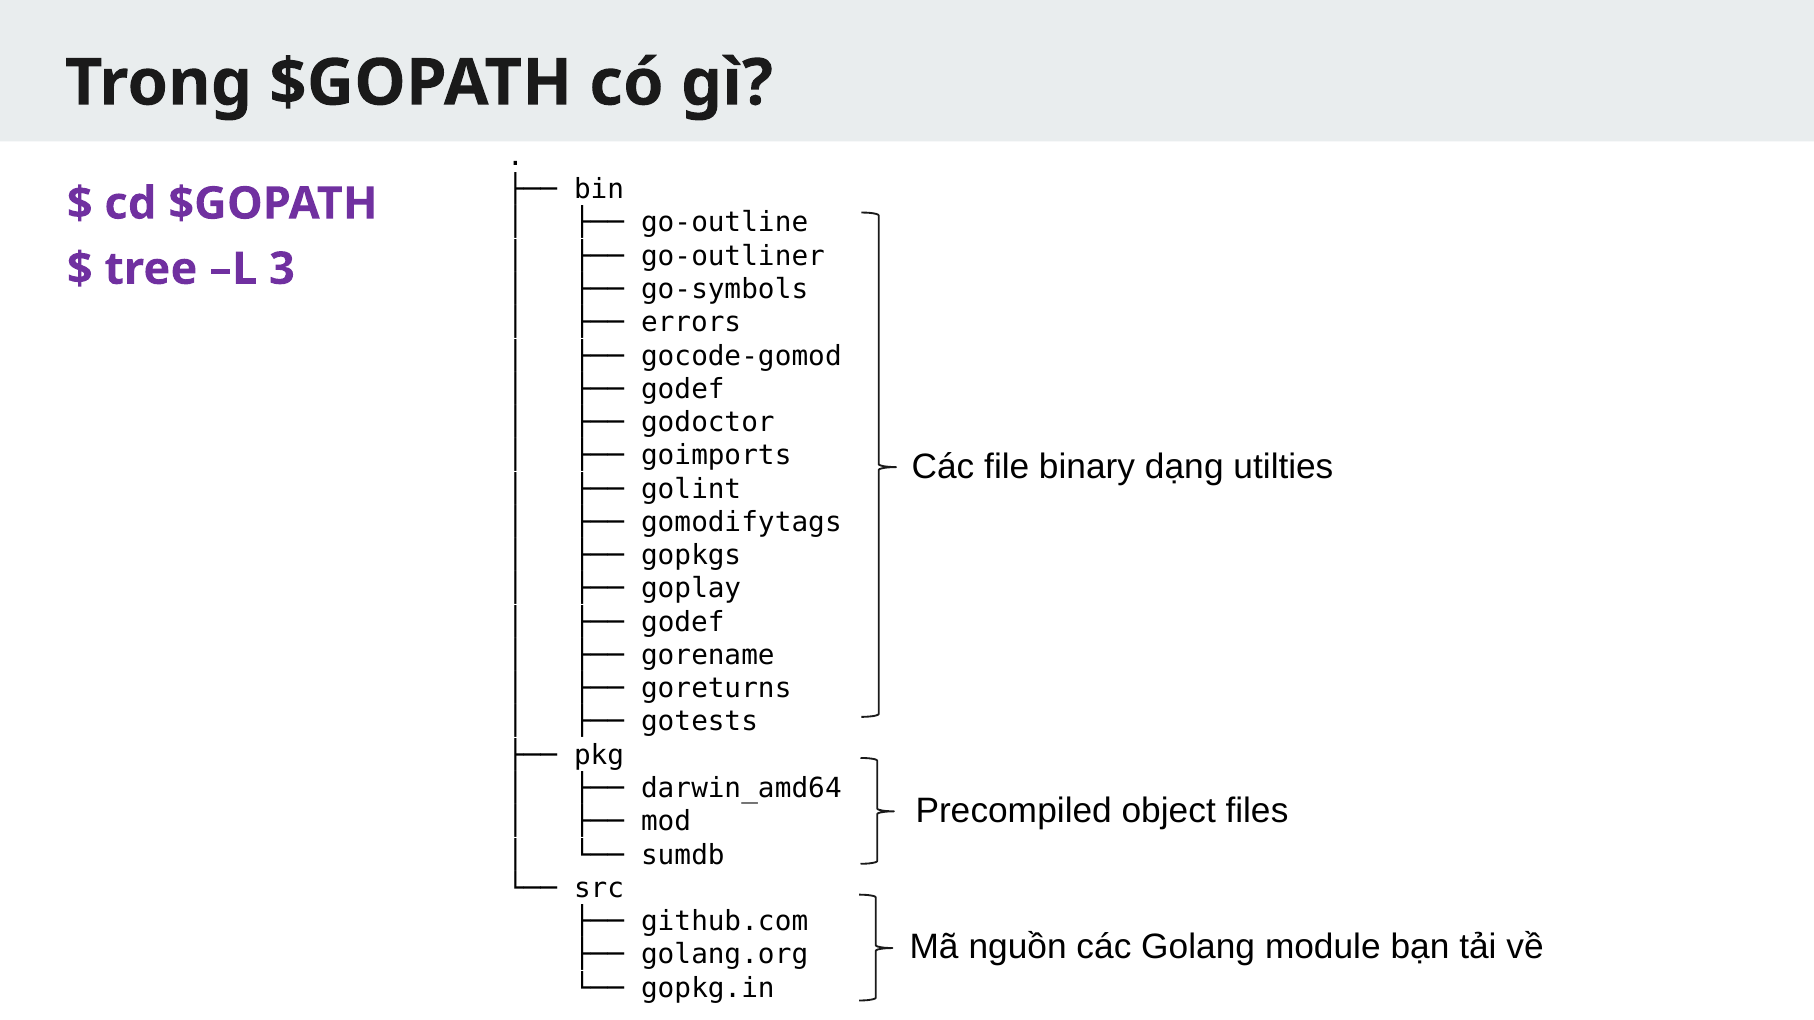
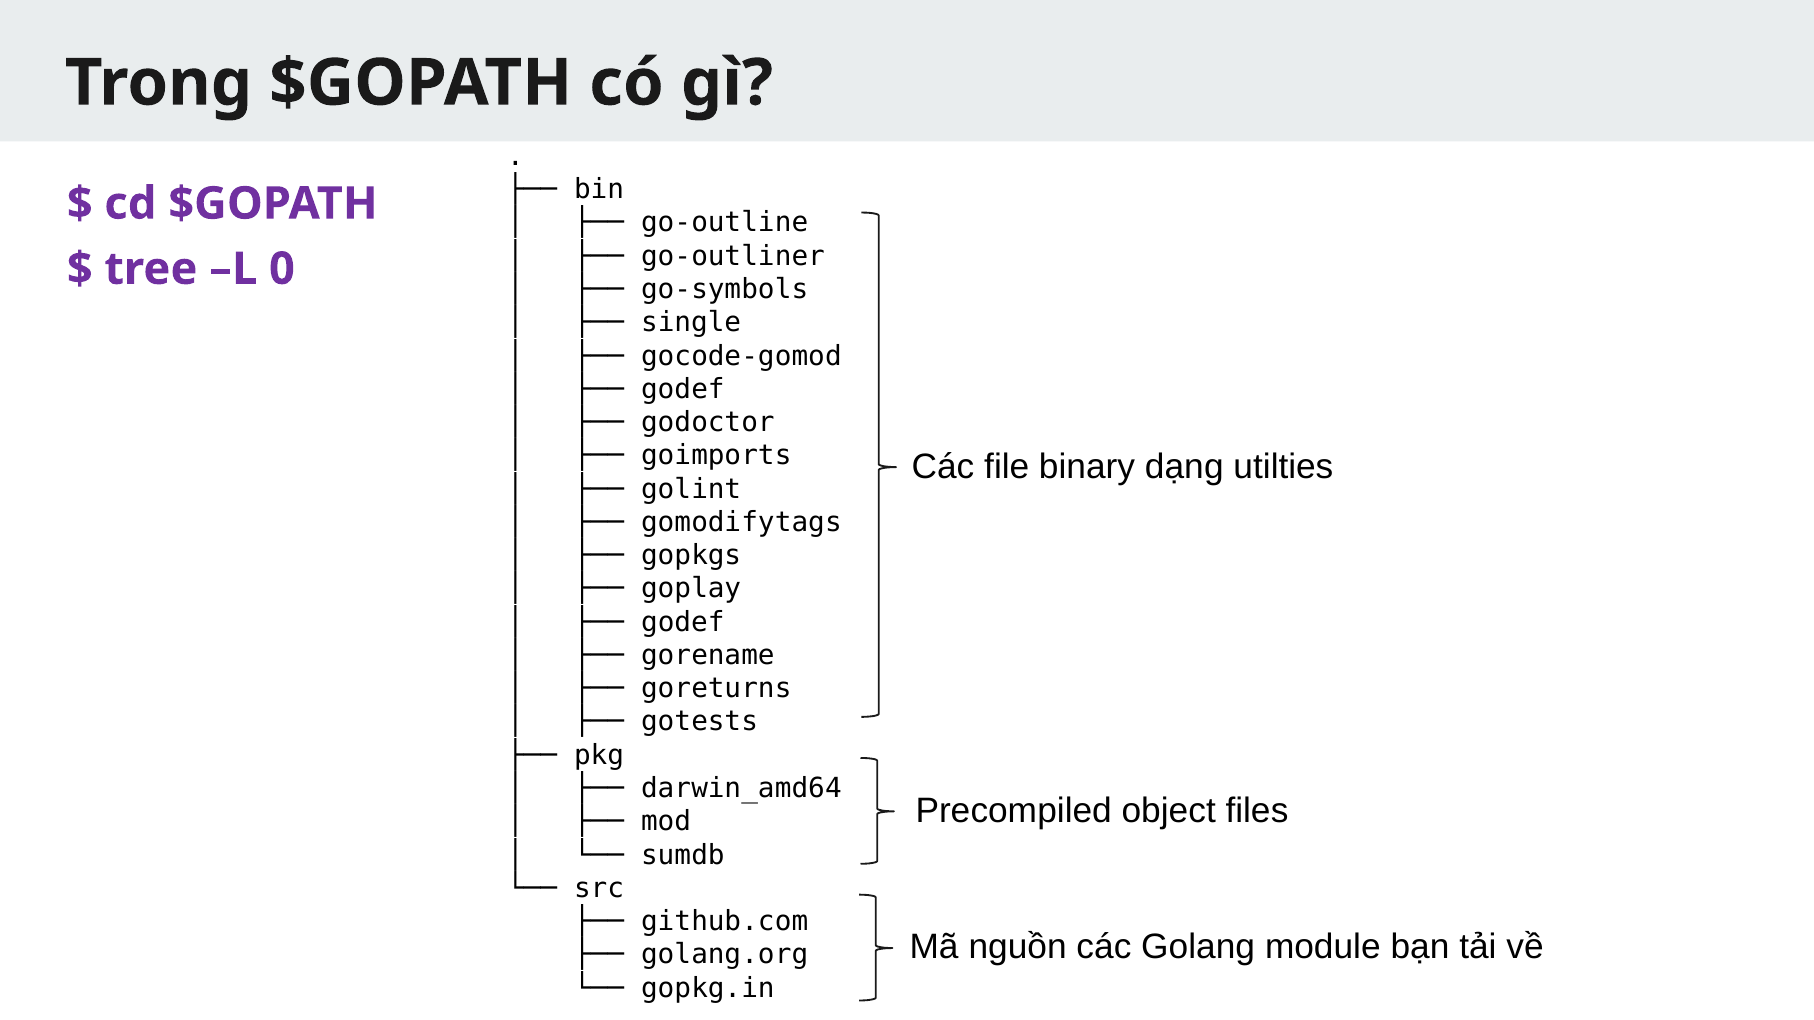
3: 3 -> 0 (282, 269)
errors: errors -> single (691, 323)
